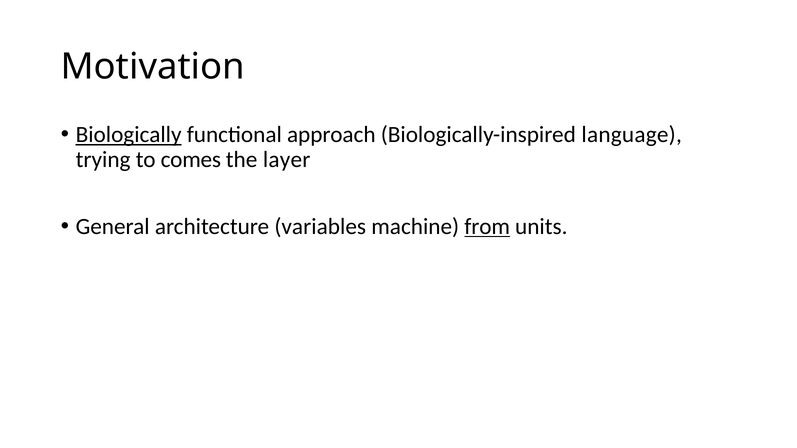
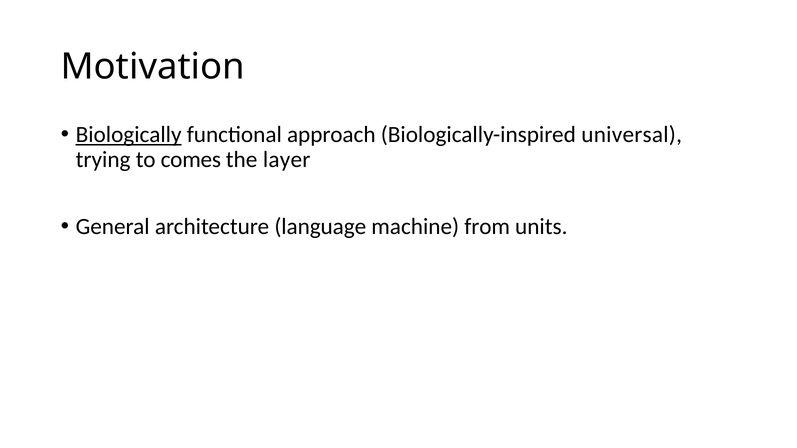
language: language -> universal (632, 135)
variables: variables -> language (320, 227)
from underline: present -> none (487, 227)
